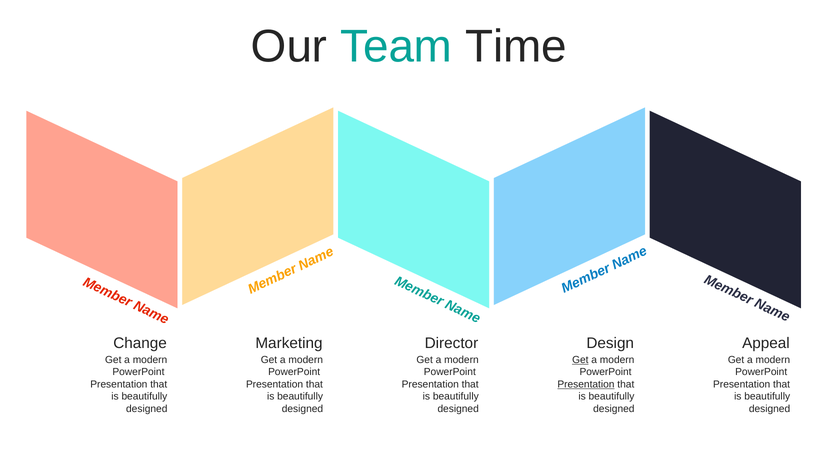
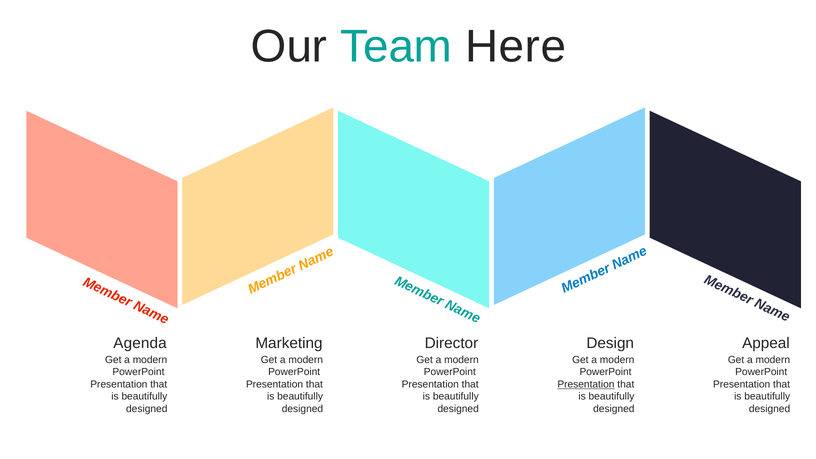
Time: Time -> Here (516, 47)
Change: Change -> Agenda (140, 343)
Get underline: present -> none (580, 360)
